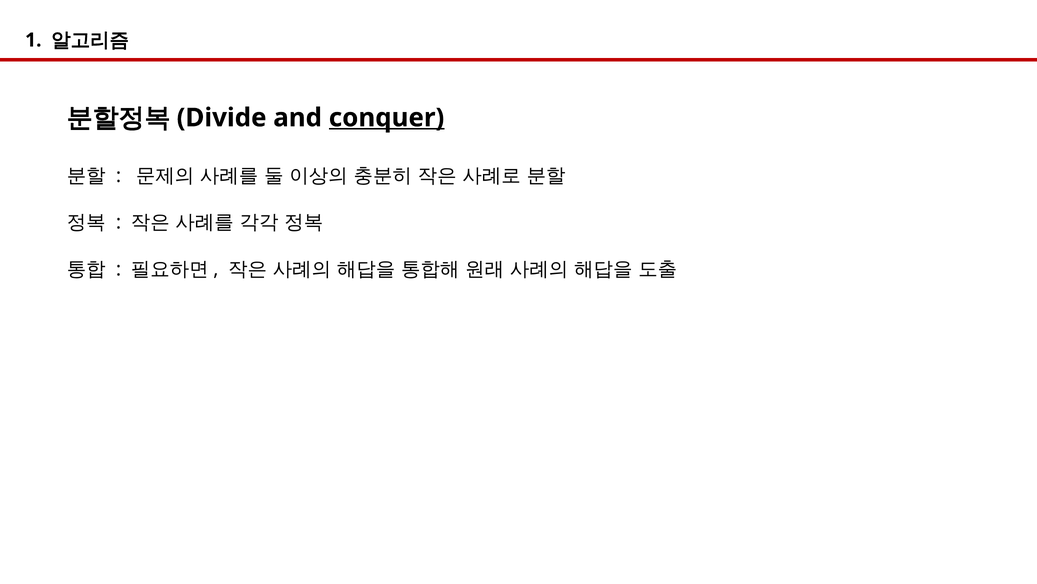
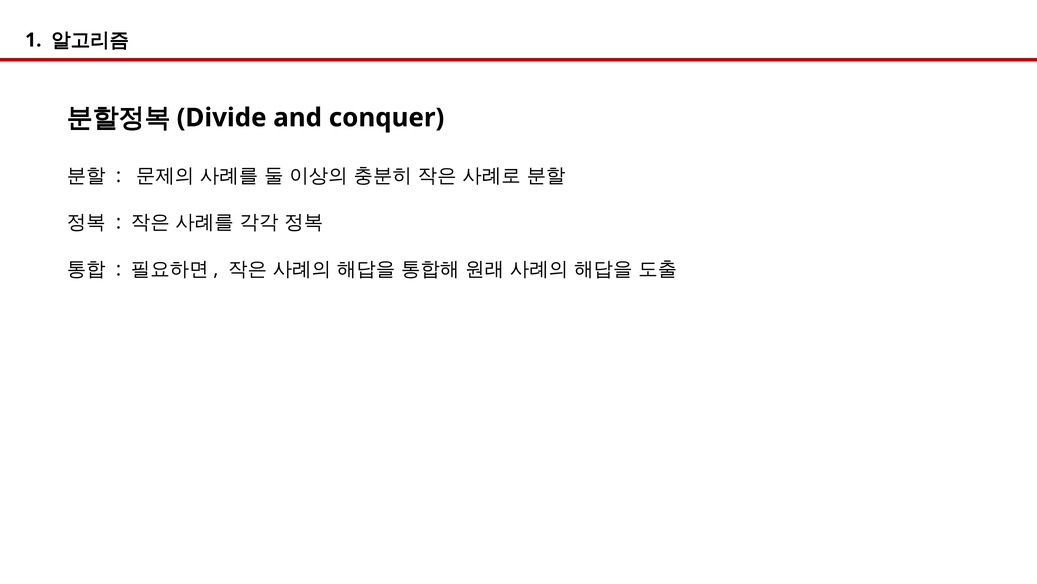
conquer underline: present -> none (387, 118)
